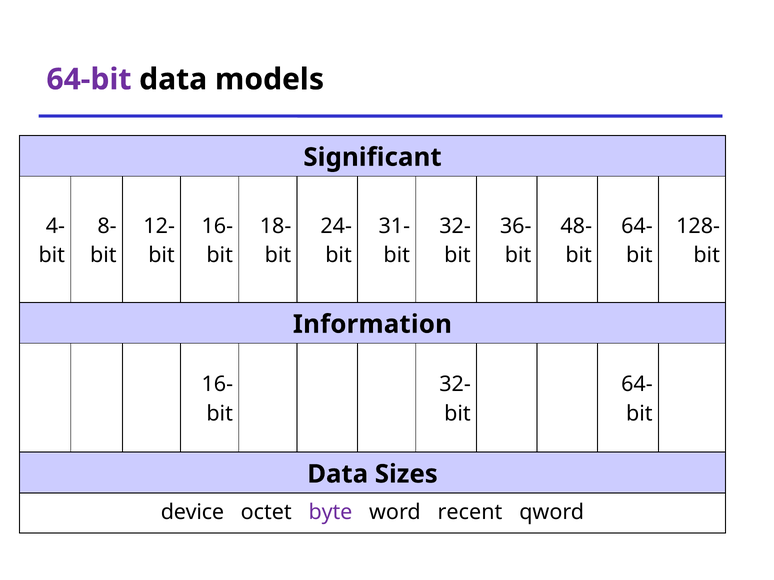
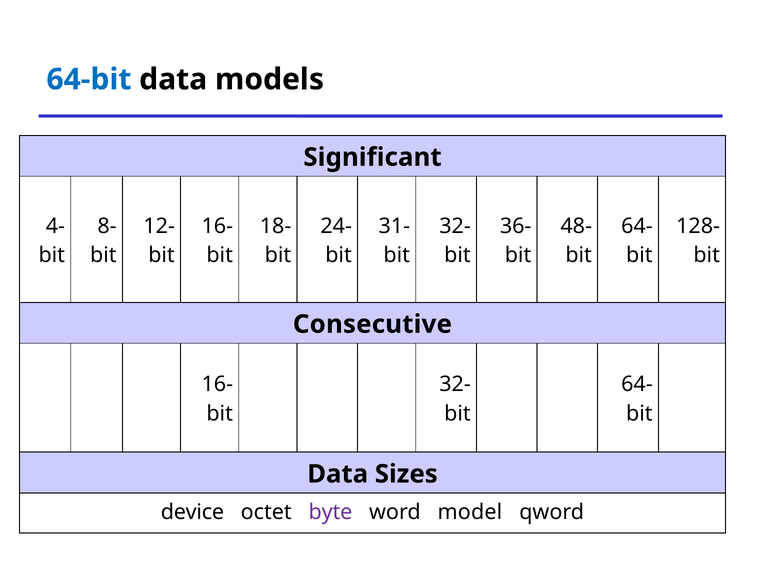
64-bit colour: purple -> blue (89, 79)
Information: Information -> Consecutive (372, 325)
recent: recent -> model (470, 512)
